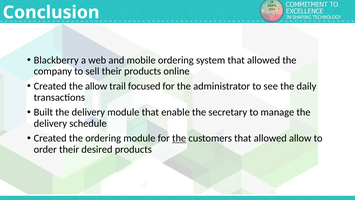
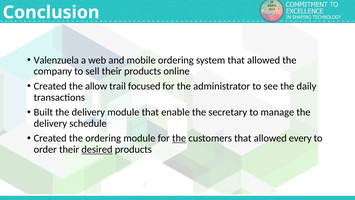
Blackberry: Blackberry -> Valenzuela (56, 60)
allowed allow: allow -> every (300, 138)
desired underline: none -> present (97, 149)
